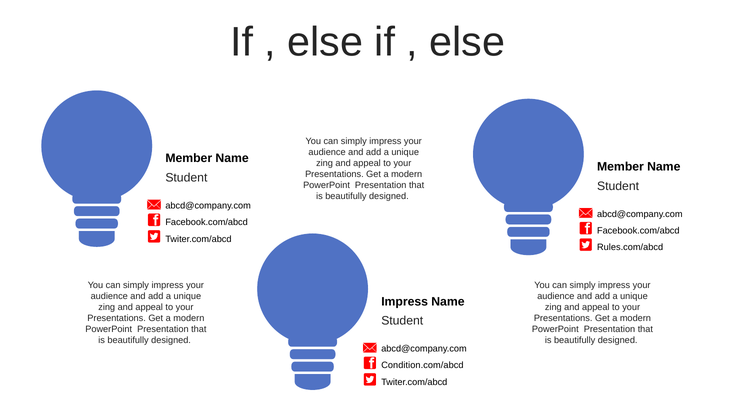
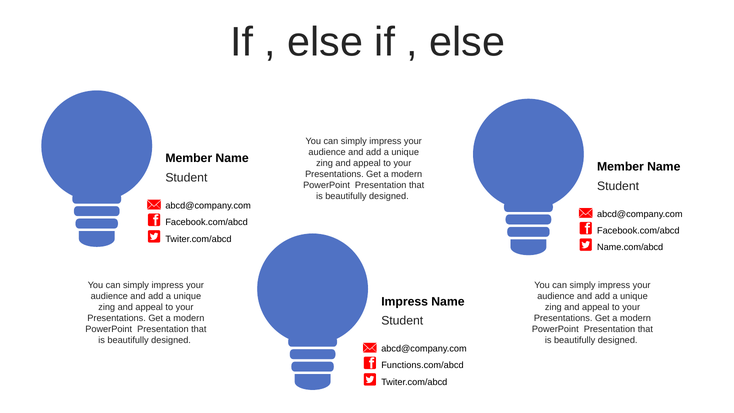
Rules.com/abcd: Rules.com/abcd -> Name.com/abcd (630, 247)
Condition.com/abcd: Condition.com/abcd -> Functions.com/abcd (422, 365)
